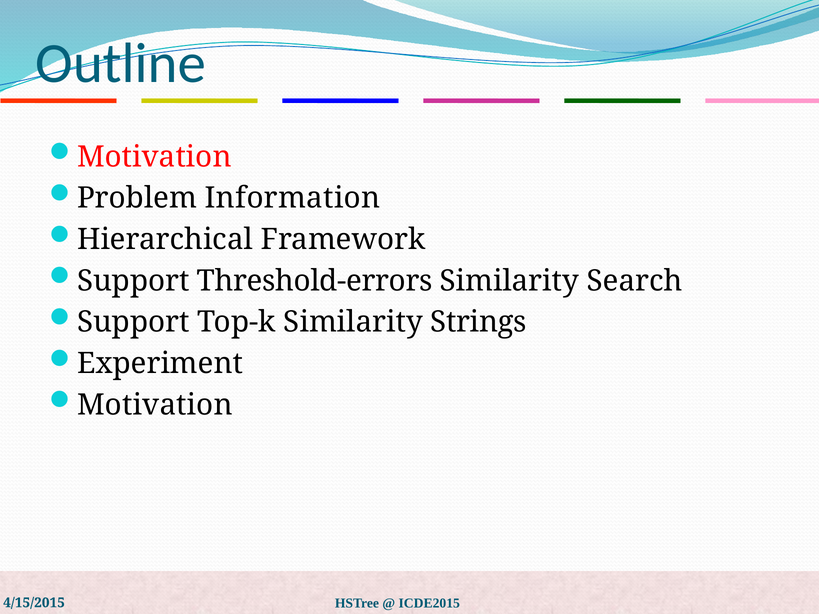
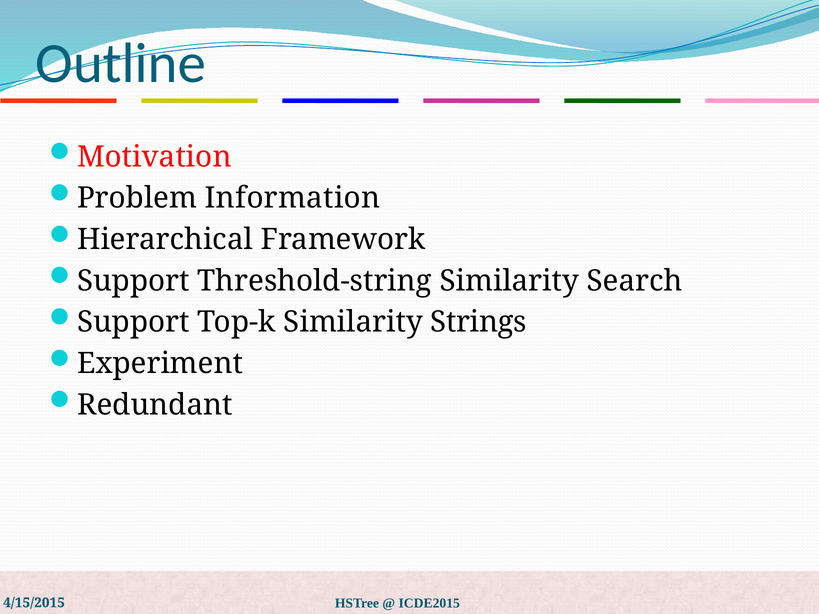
Threshold-errors: Threshold-errors -> Threshold-string (315, 281)
Motivation: Motivation -> Redundant (155, 405)
